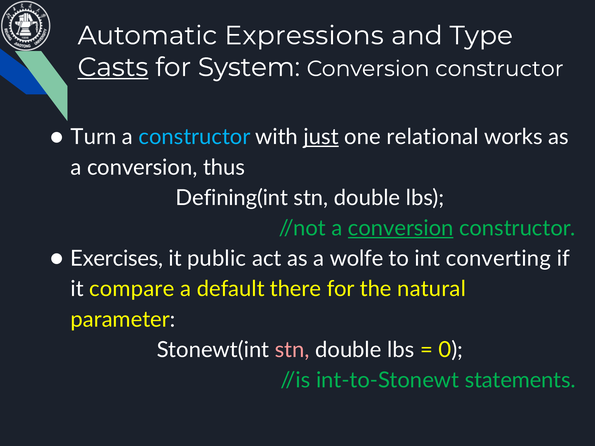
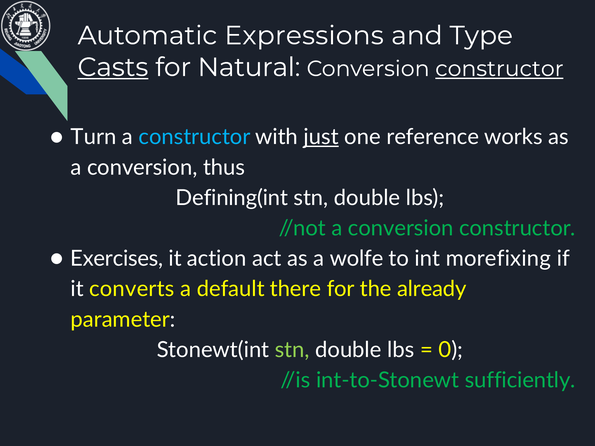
System: System -> Natural (249, 67)
constructor underline: none -> present (499, 69)
relational: relational -> reference (433, 137)
conversion underline: present -> none (401, 228)
public: public -> action (217, 259)
converting: converting -> morefixing (498, 259)
compare: compare -> converts (132, 289)
natural: natural -> already (432, 289)
stn colour: pink -> light green (292, 350)
statements: statements -> sufficiently (520, 380)
